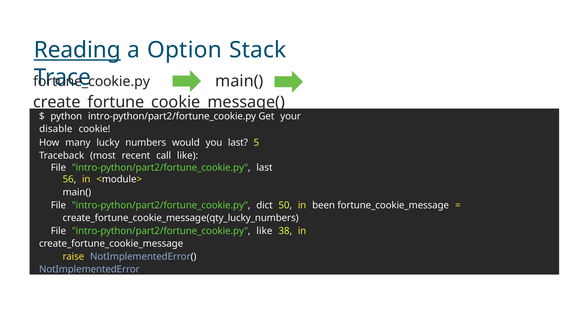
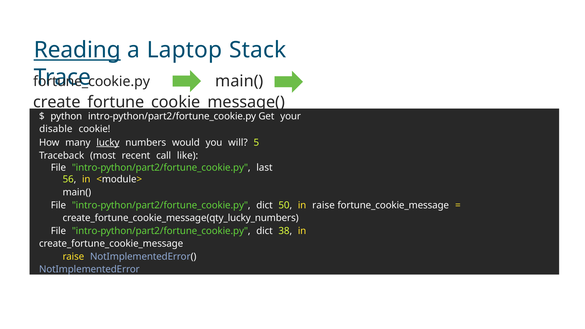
Option: Option -> Laptop (184, 50)
lucky underline: none -> present (108, 143)
you last: last -> will (238, 143)
in been: been -> raise (324, 205)
like: like -> dict (264, 231)
